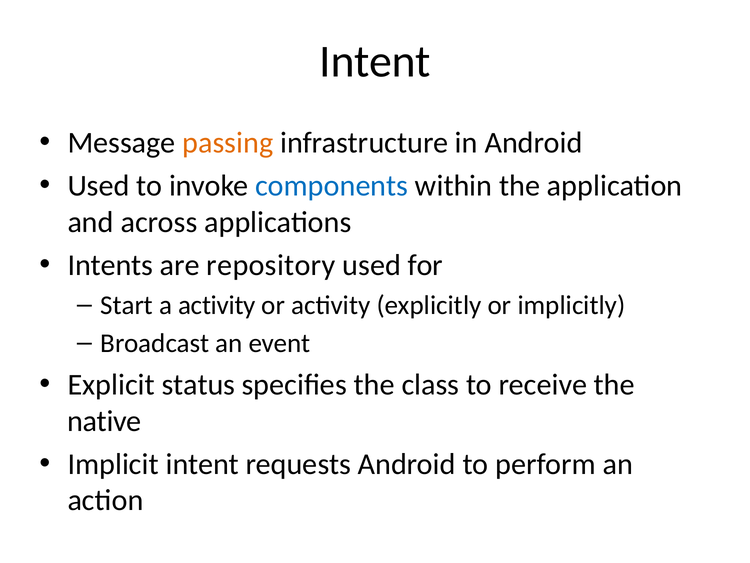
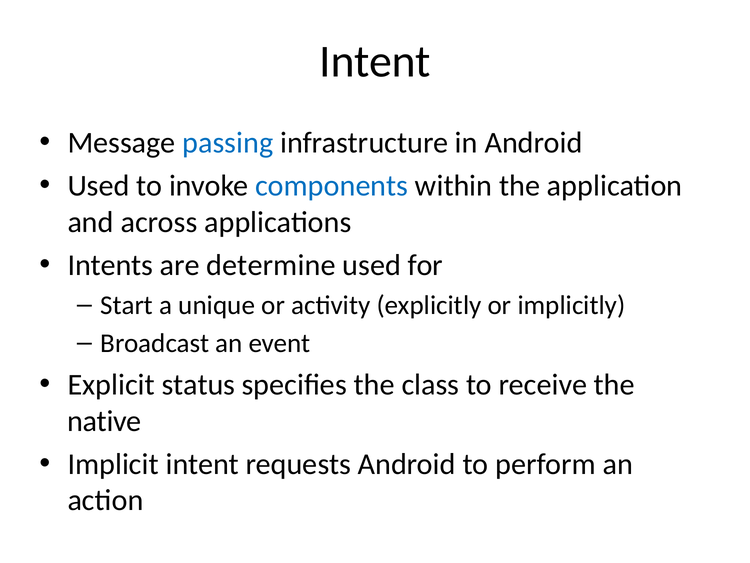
passing colour: orange -> blue (228, 143)
repository: repository -> determine (271, 265)
a activity: activity -> unique (217, 305)
